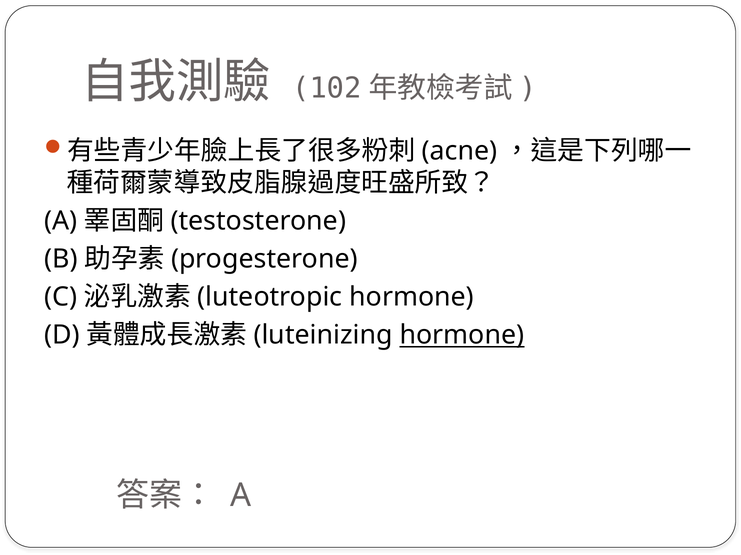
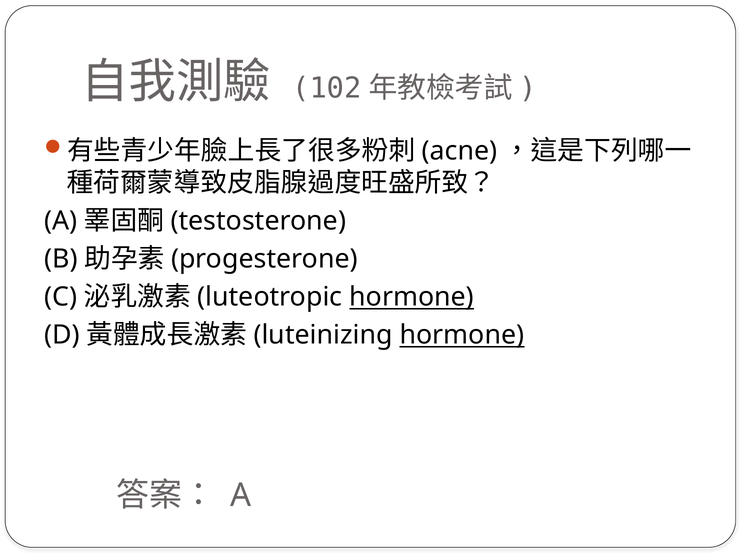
hormone underline: none -> present (412, 298)
